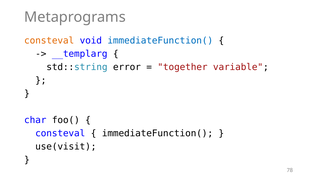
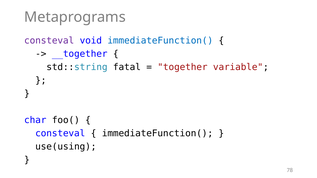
consteval colour: orange -> purple (49, 41)
__templarg: __templarg -> __together (80, 54)
error: error -> fatal (127, 67)
use(visit: use(visit -> use(using (66, 147)
